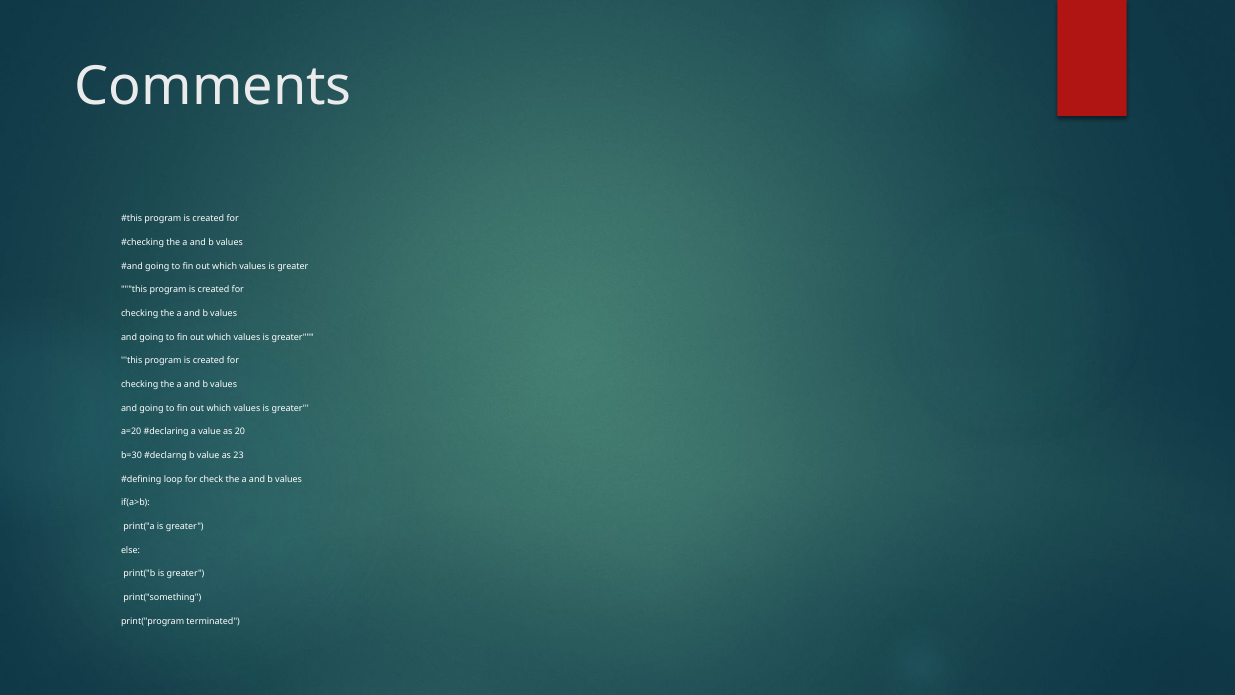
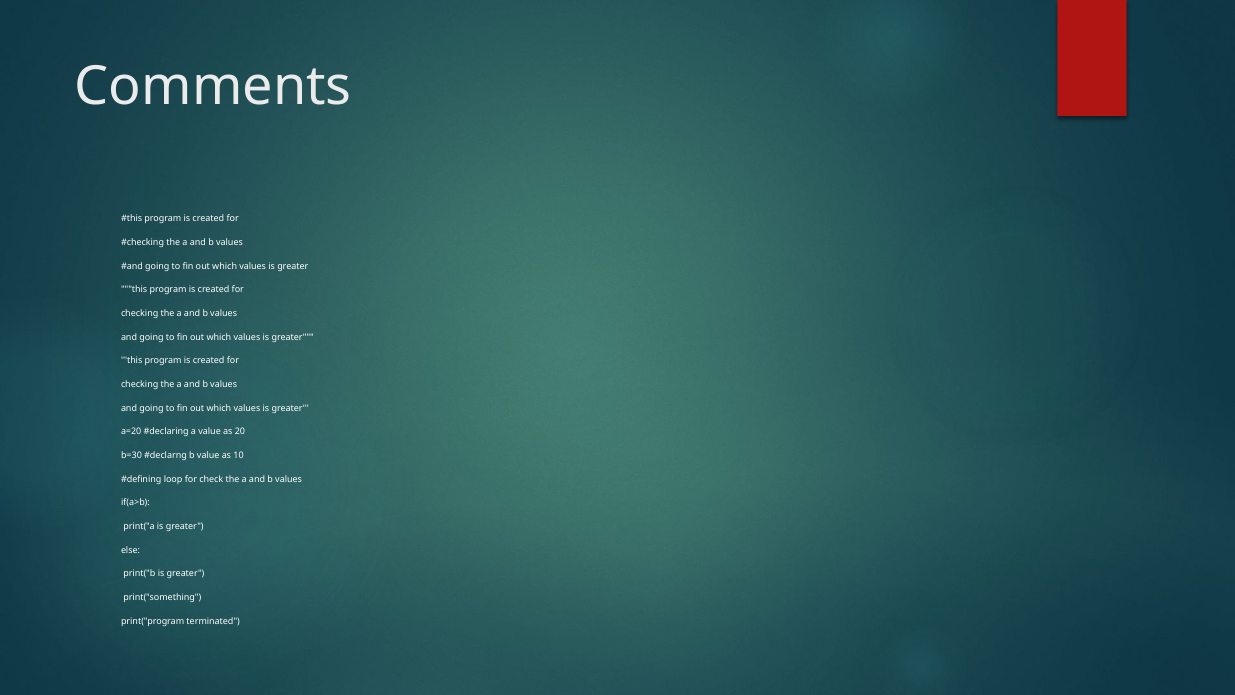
23: 23 -> 10 (239, 455)
